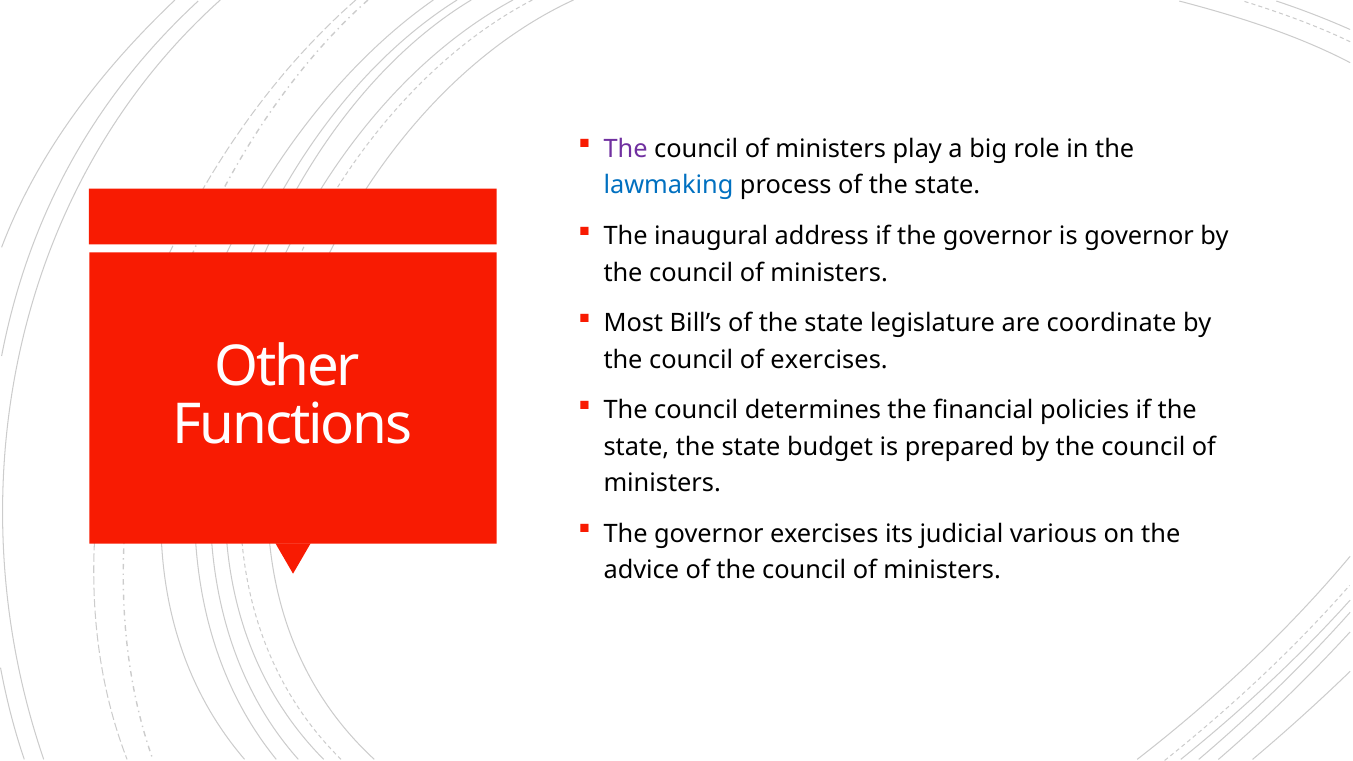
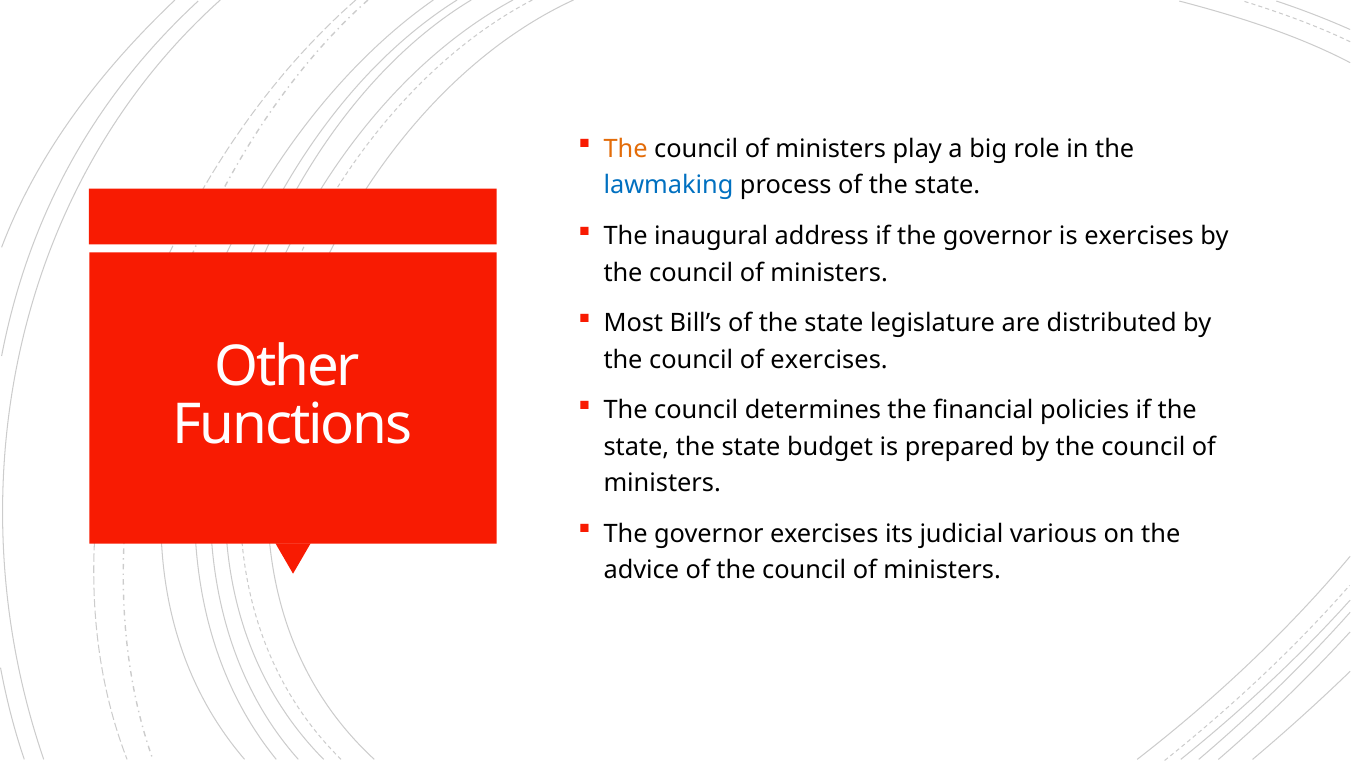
The colour: purple -> orange (626, 149)
is governor: governor -> exercises (1139, 236)
coordinate: coordinate -> distributed (1112, 323)
